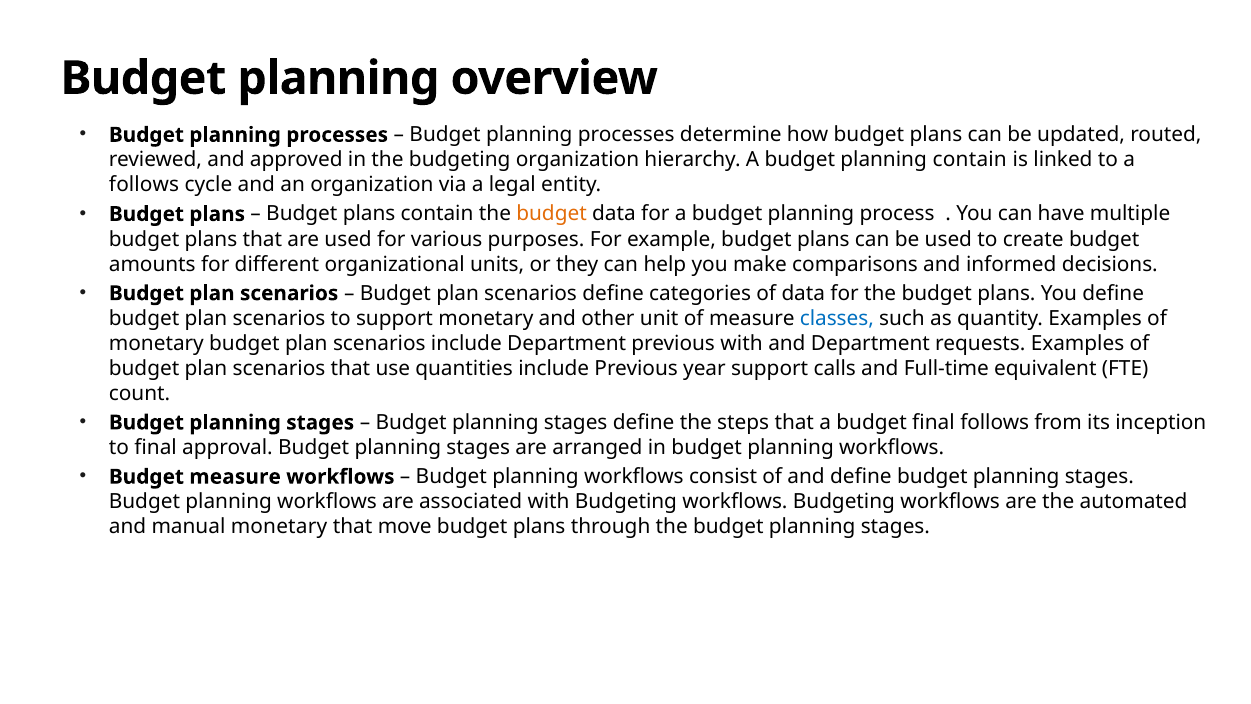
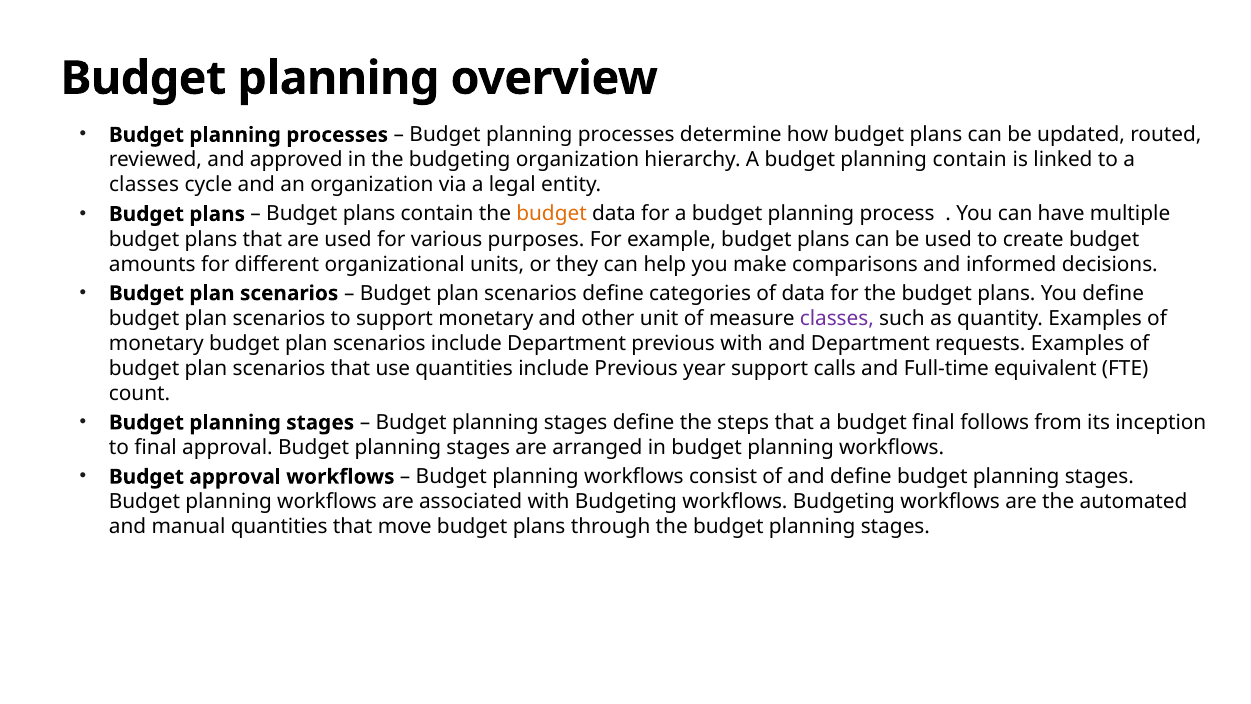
follows: follows -> classes (144, 185)
classes colour: blue -> purple (837, 318)
Budget measure: measure -> approval (235, 477)
manual monetary: monetary -> quantities (279, 527)
